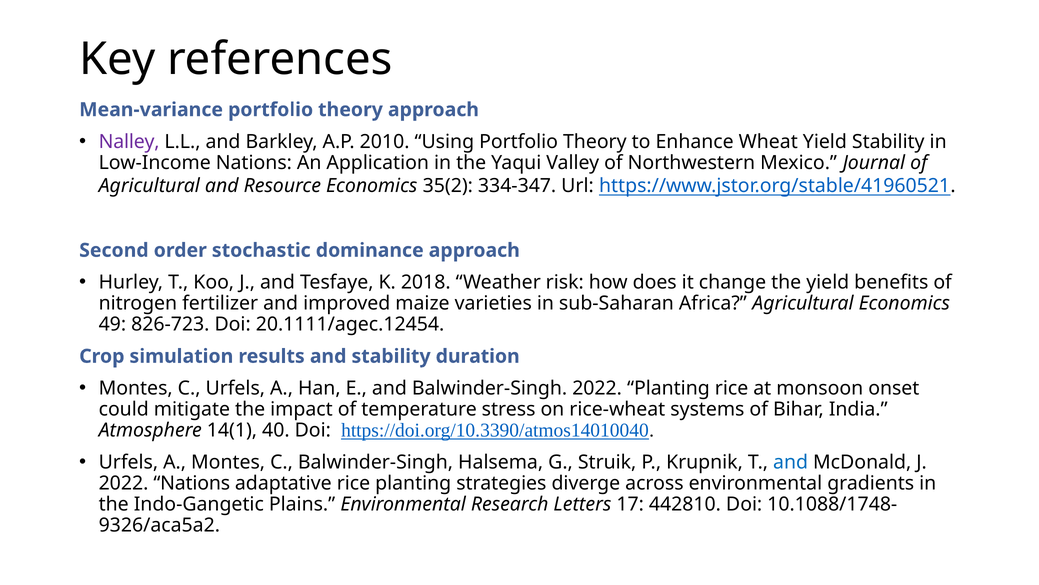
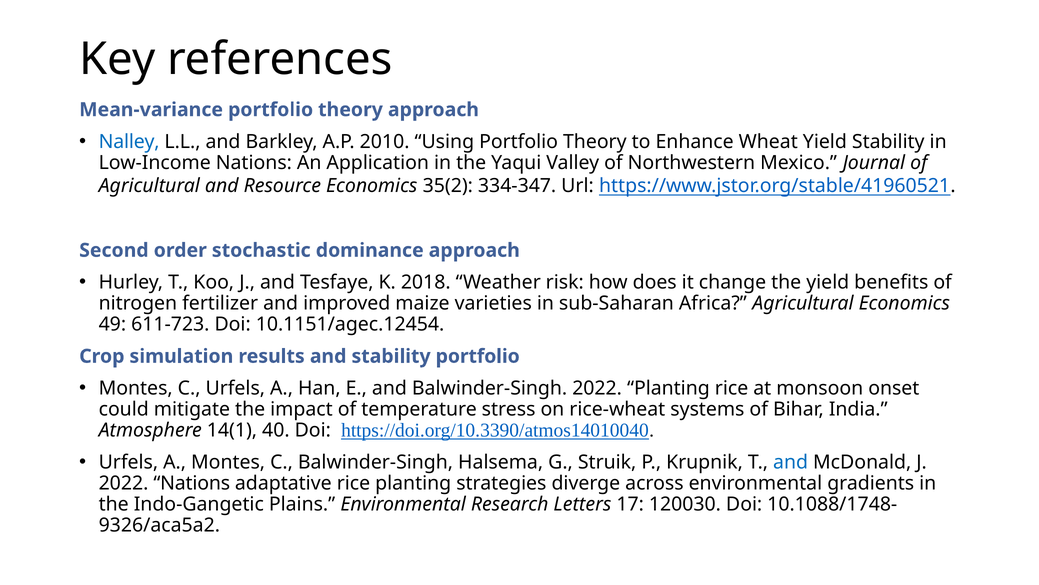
Nalley colour: purple -> blue (129, 142)
826-723: 826-723 -> 611-723 (170, 324)
20.1111/agec.12454: 20.1111/agec.12454 -> 10.1151/agec.12454 (350, 324)
stability duration: duration -> portfolio (478, 356)
442810: 442810 -> 120030 (685, 504)
